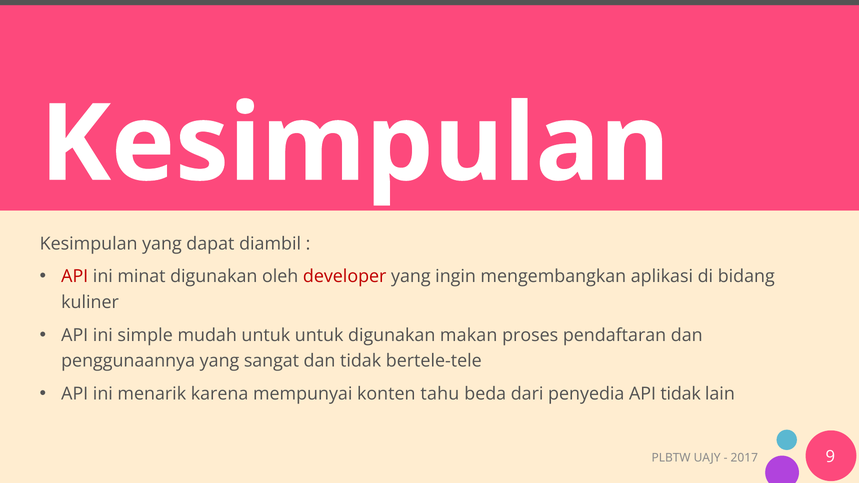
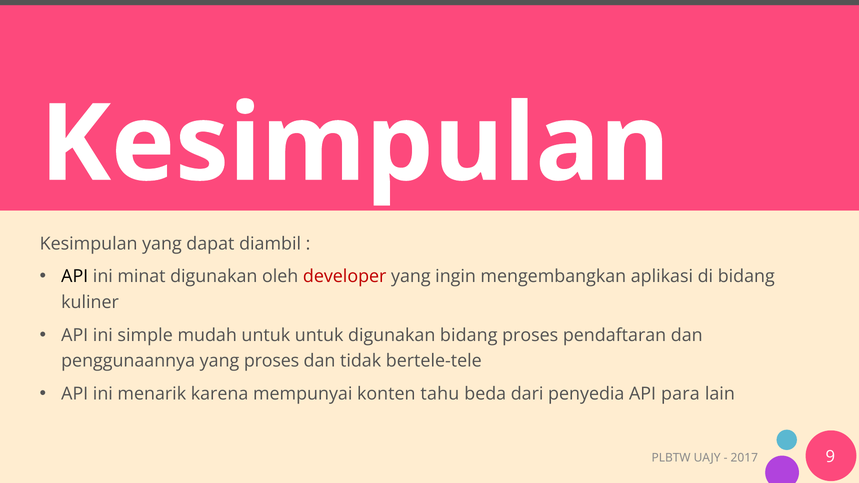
API colour: red -> black (75, 277)
digunakan makan: makan -> bidang (469, 335)
yang sangat: sangat -> proses (272, 361)
API tidak: tidak -> para (680, 394)
